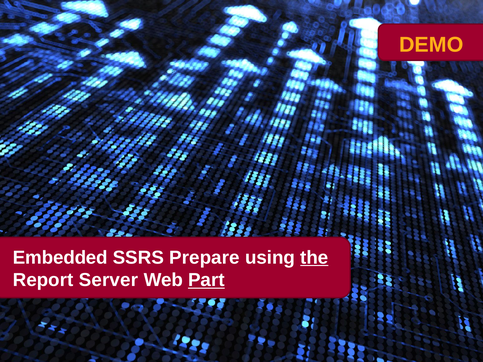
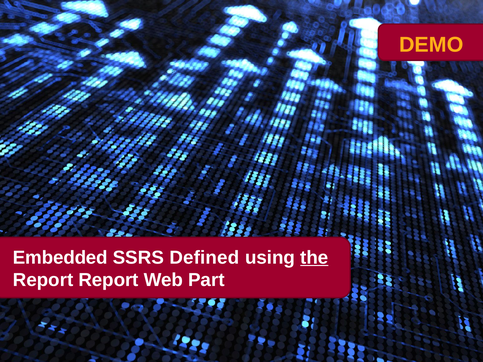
Prepare: Prepare -> Defined (204, 258)
Report Server: Server -> Report (108, 280)
Part underline: present -> none (206, 280)
